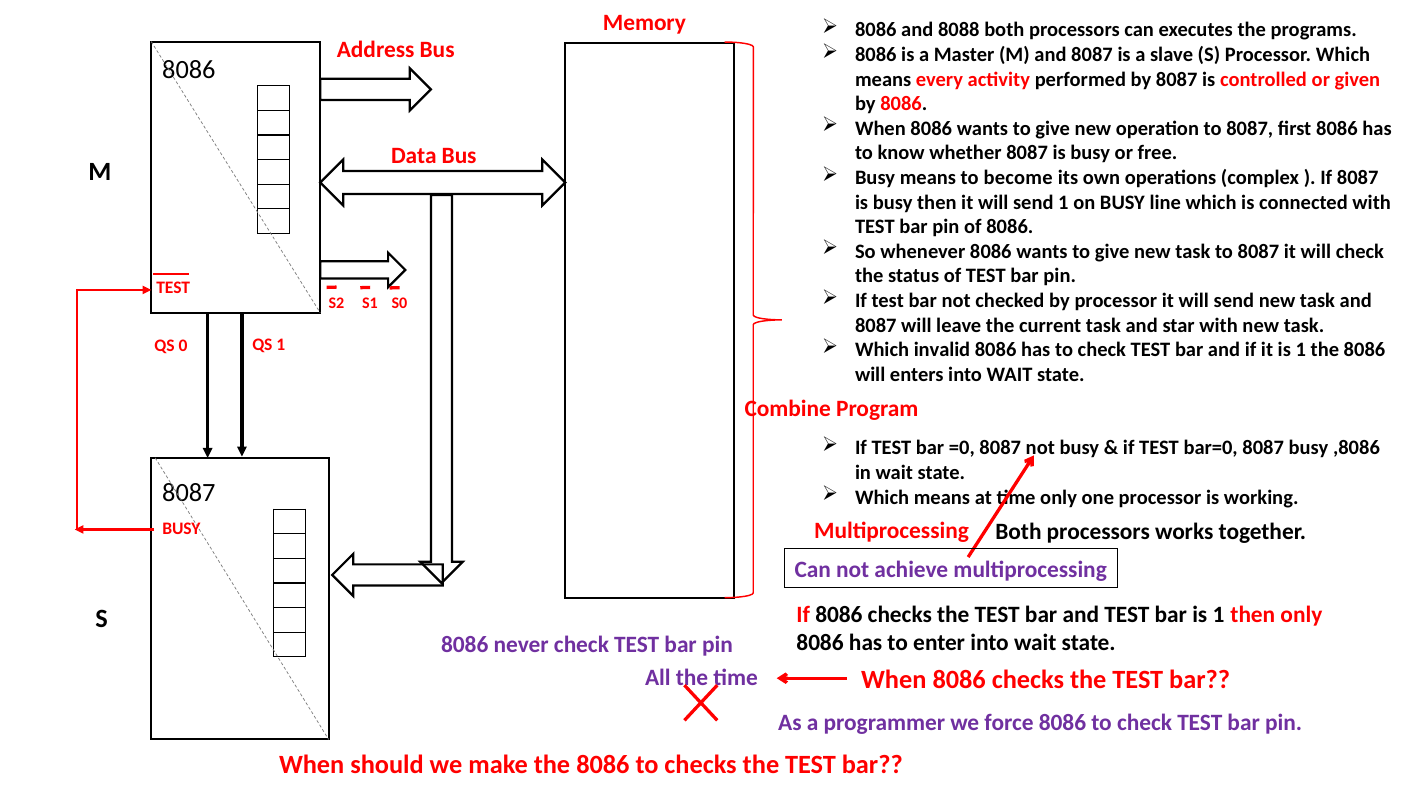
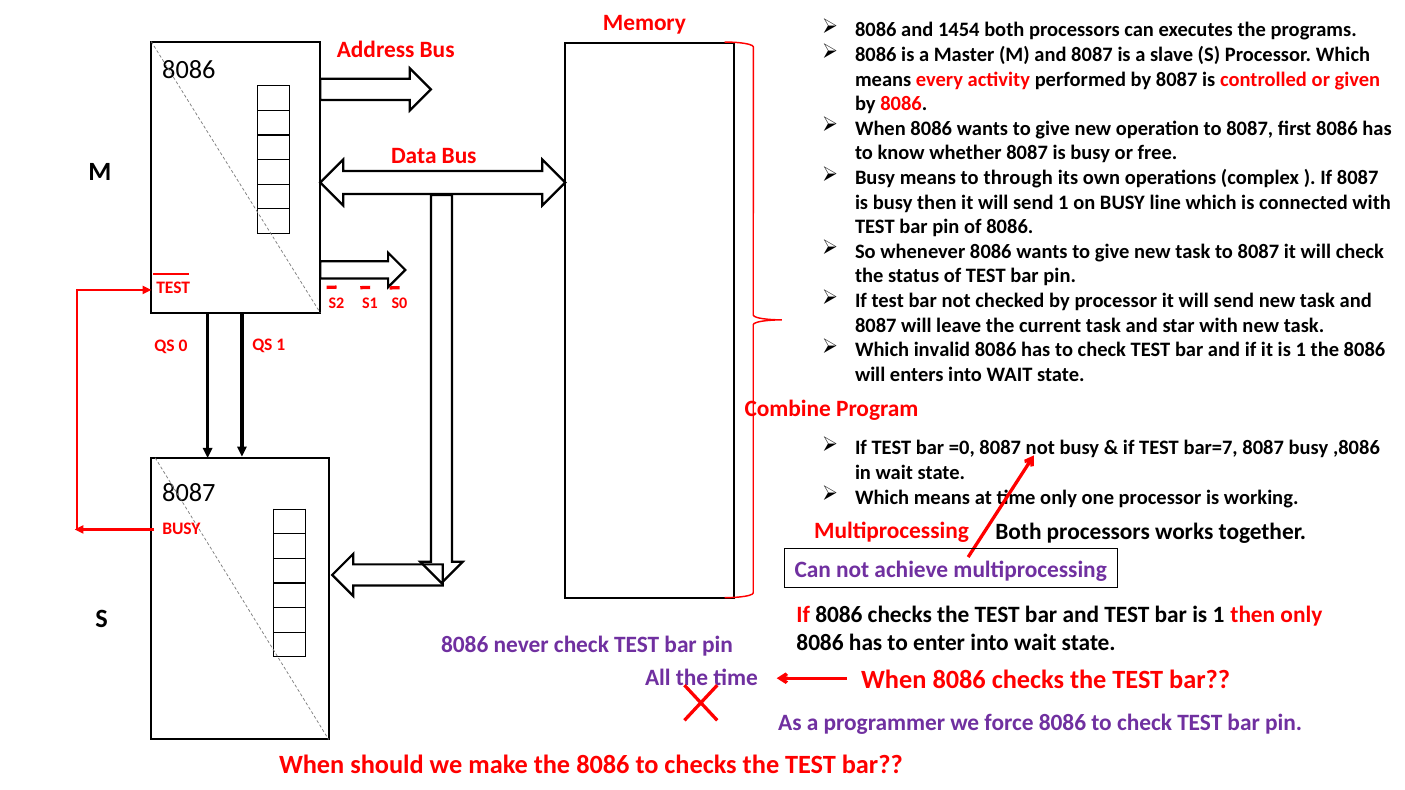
8088: 8088 -> 1454 (959, 30)
become: become -> through (1018, 178)
bar=0: bar=0 -> bar=7 (1211, 448)
